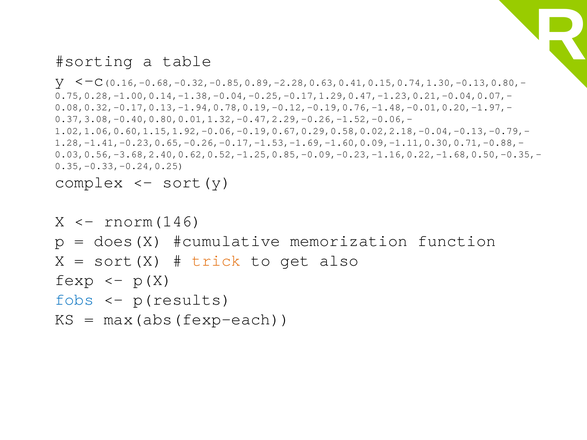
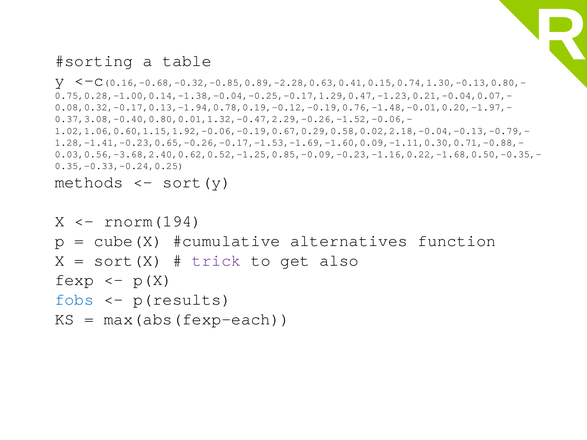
complex: complex -> methods (89, 182)
rnorm(146: rnorm(146 -> rnorm(194 (153, 221)
does(X: does(X -> cube(X (128, 241)
memorization: memorization -> alternatives (349, 241)
trick colour: orange -> purple (216, 261)
